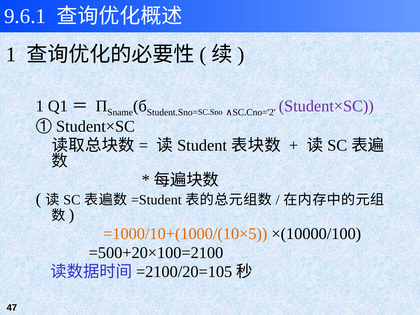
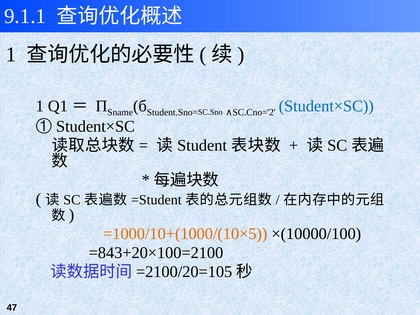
9.6.1: 9.6.1 -> 9.1.1 (25, 16)
Student×SC colour: purple -> blue (326, 106)
=500+20×100=2100: =500+20×100=2100 -> =843+20×100=2100 (156, 253)
